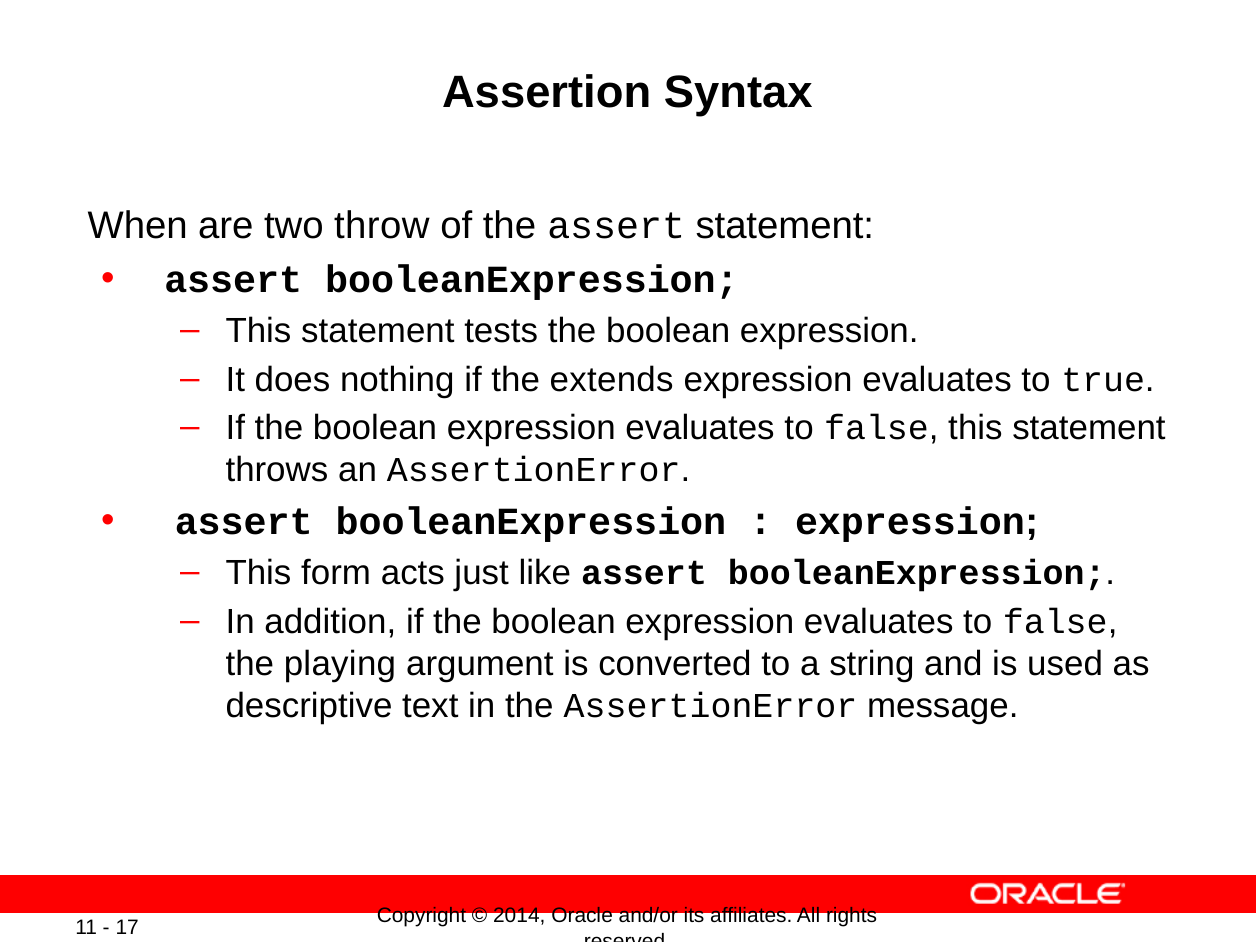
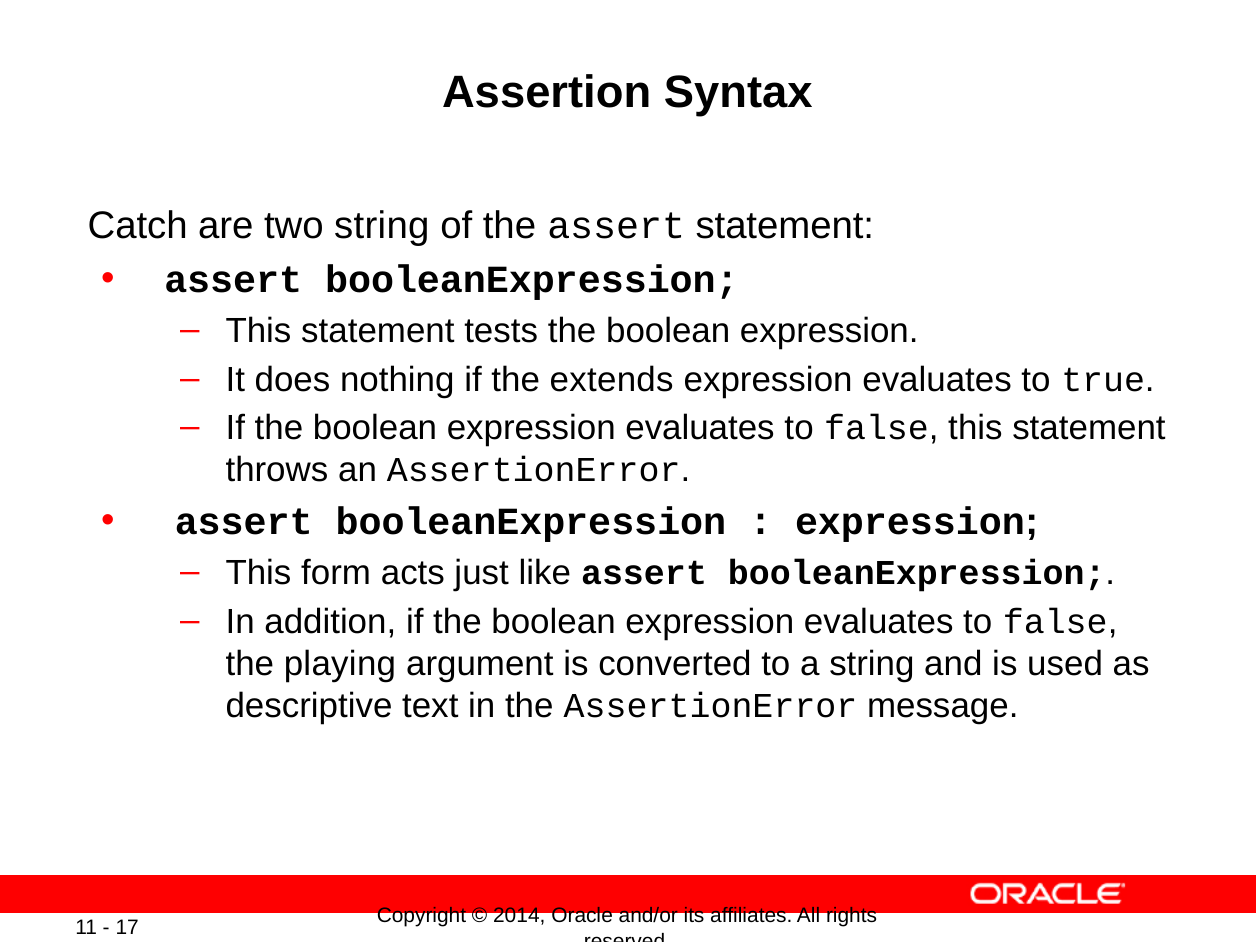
When: When -> Catch (138, 226)
two throw: throw -> string (382, 226)
